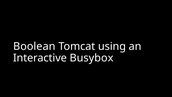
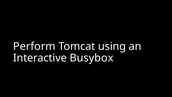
Boolean: Boolean -> Perform (34, 46)
